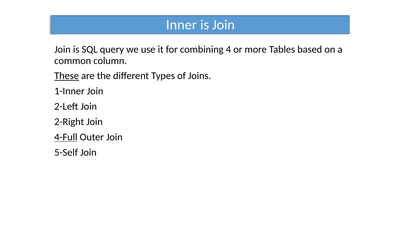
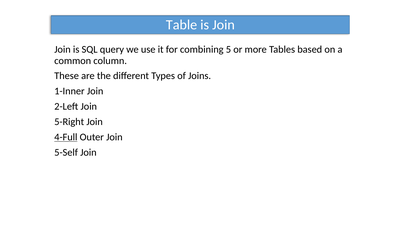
Inner: Inner -> Table (182, 25)
4: 4 -> 5 (228, 50)
These underline: present -> none (67, 76)
2-Right: 2-Right -> 5-Right (69, 122)
